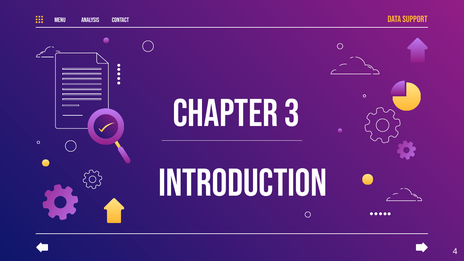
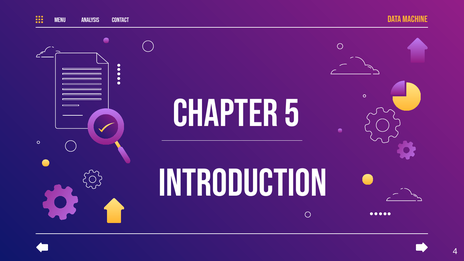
SUPPORT: SUPPORT -> MACHINE (415, 19)
3: 3 -> 5 (292, 113)
